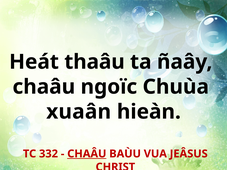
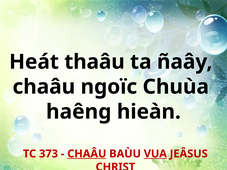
xuaân: xuaân -> haêng (79, 112)
332: 332 -> 373 (48, 154)
VUA underline: none -> present (155, 154)
